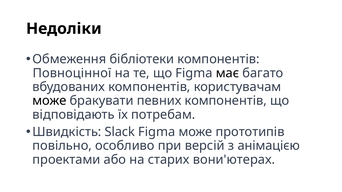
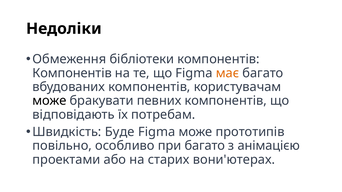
Повноцінної: Повноцінної -> Компонентів (72, 73)
має colour: black -> orange (227, 73)
Slack: Slack -> Буде (120, 132)
при версій: версій -> багато (205, 146)
